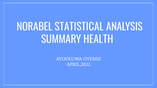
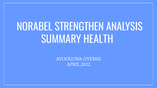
STATISTICAL: STATISTICAL -> STRENGTHEN (79, 27)
